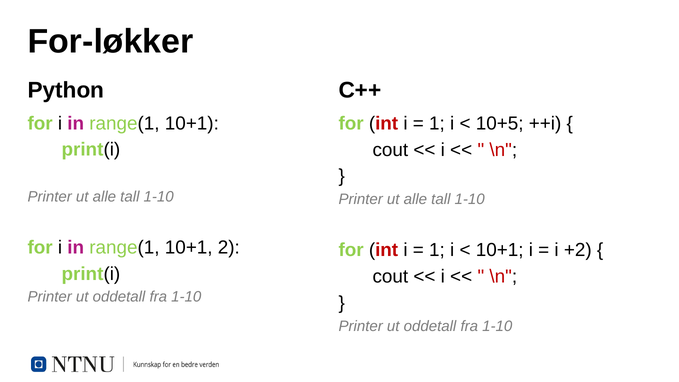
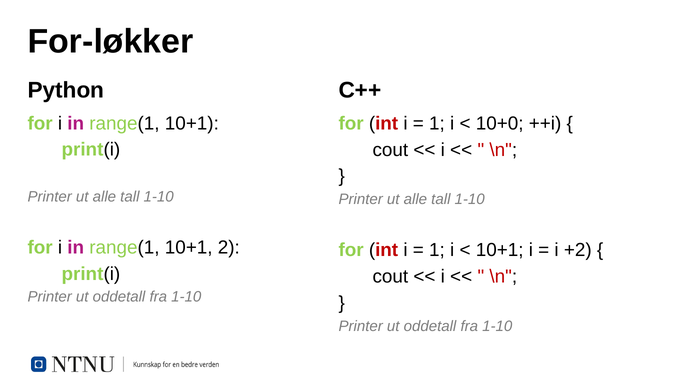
10+5: 10+5 -> 10+0 (500, 123)
